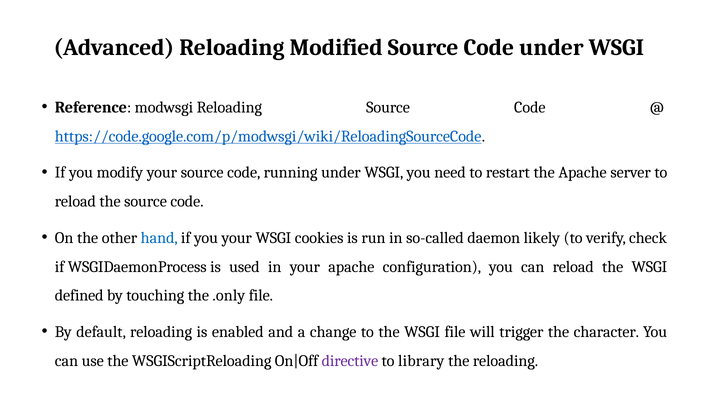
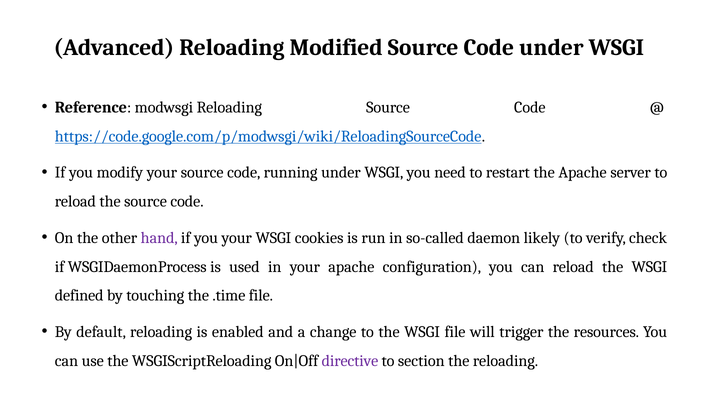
hand colour: blue -> purple (159, 238)
.only: .only -> .time (229, 296)
character: character -> resources (606, 332)
library: library -> section (421, 361)
